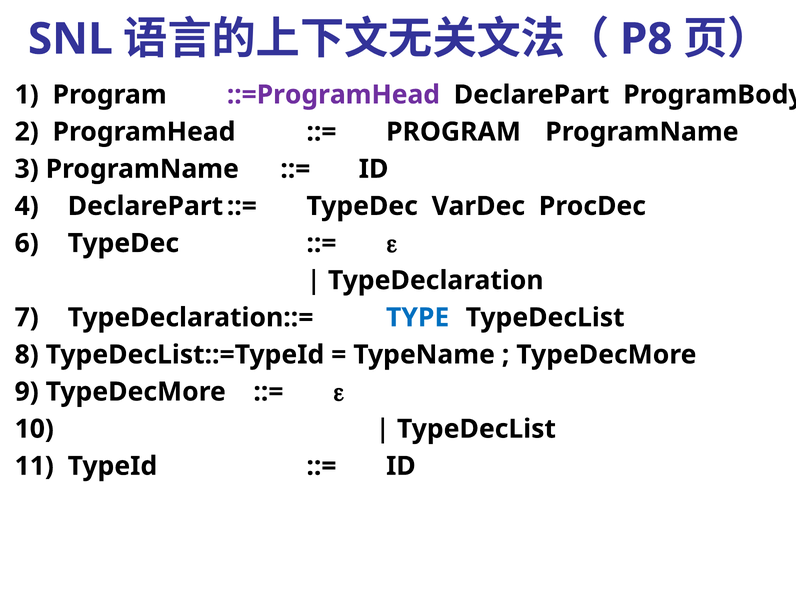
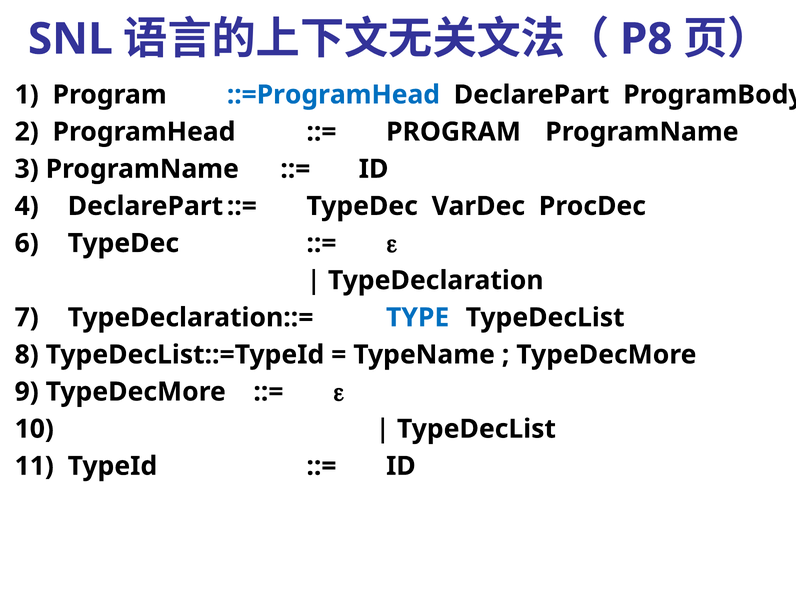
::=ProgramHead colour: purple -> blue (333, 95)
